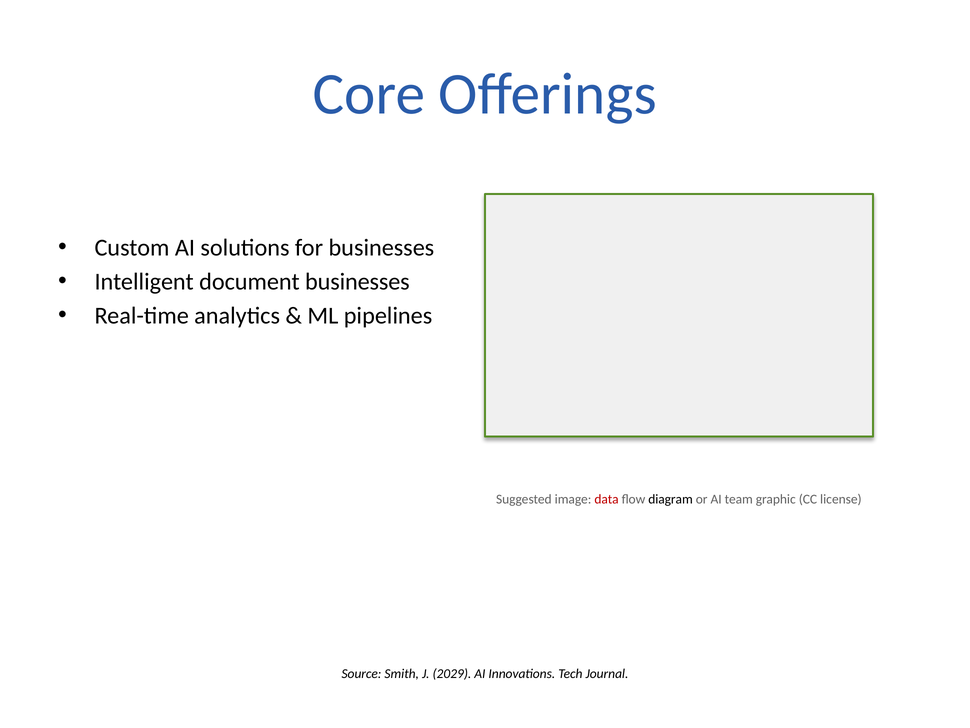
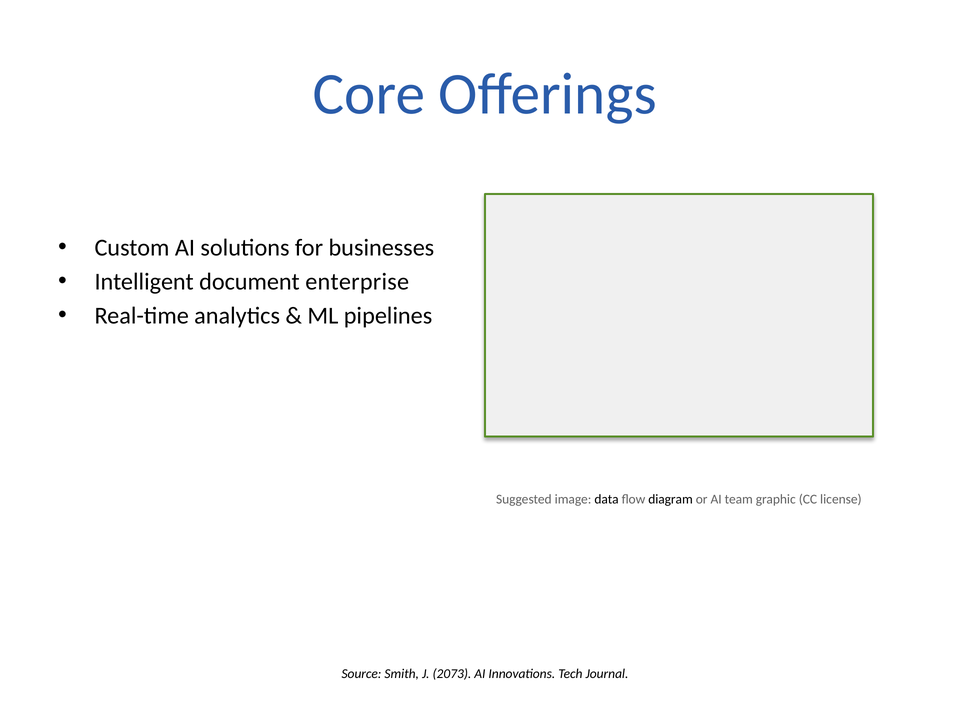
document businesses: businesses -> enterprise (357, 281)
data colour: red -> black (607, 499)
2029: 2029 -> 2073 (452, 673)
